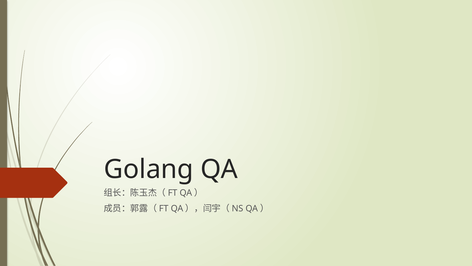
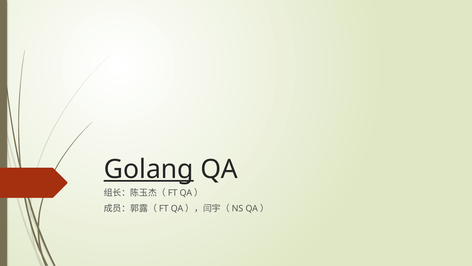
Golang underline: none -> present (149, 169)
